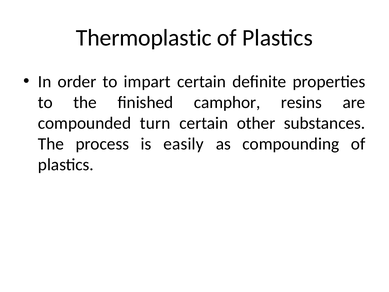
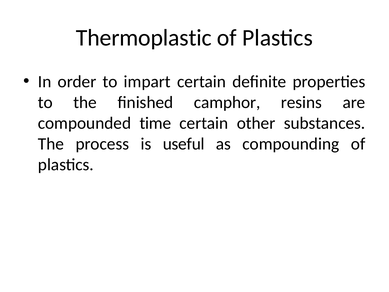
turn: turn -> time (155, 123)
easily: easily -> useful (184, 144)
